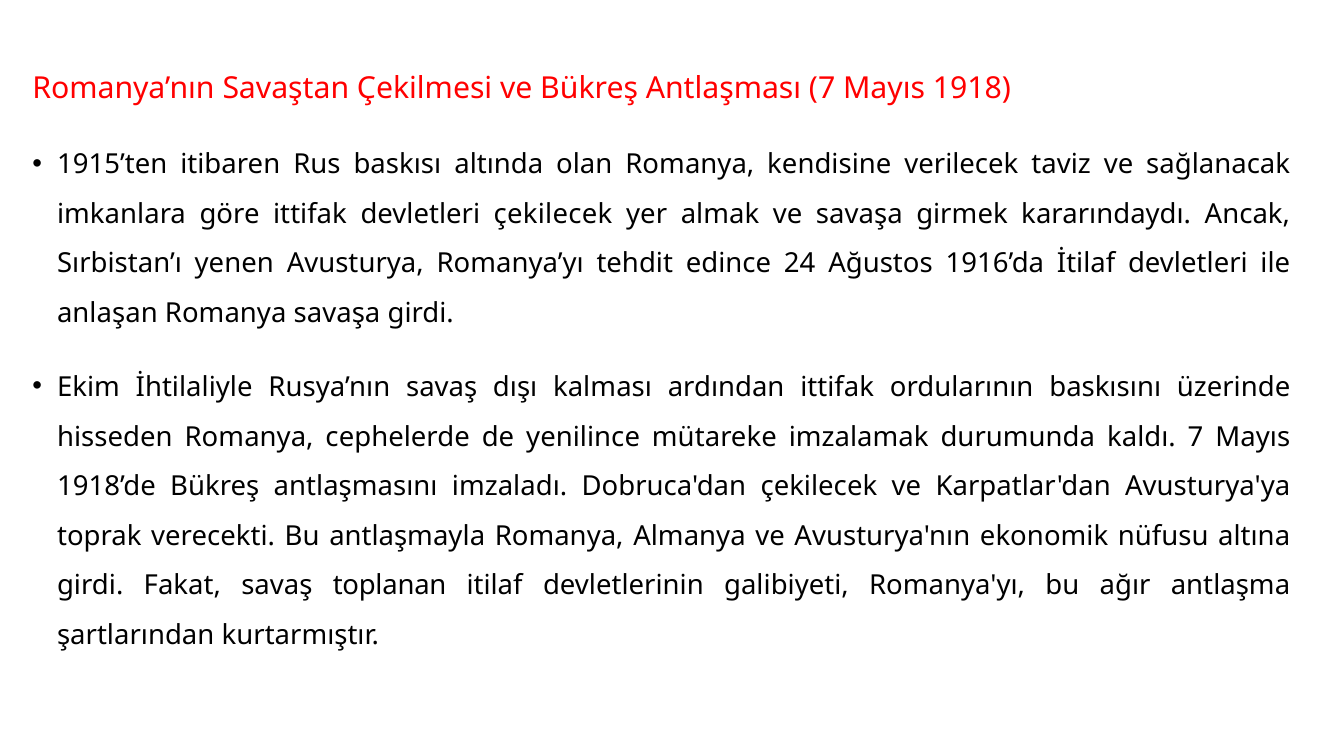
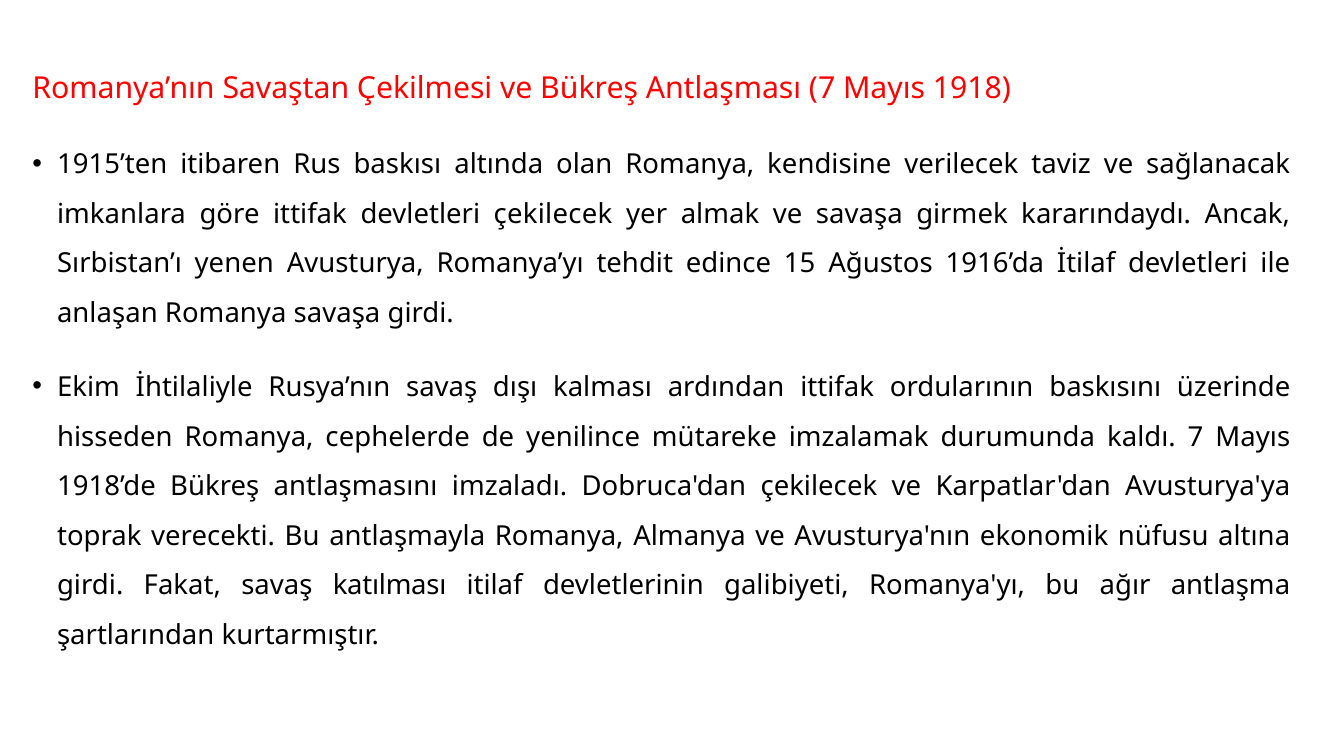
24: 24 -> 15 (800, 263)
toplanan: toplanan -> katılması (390, 585)
